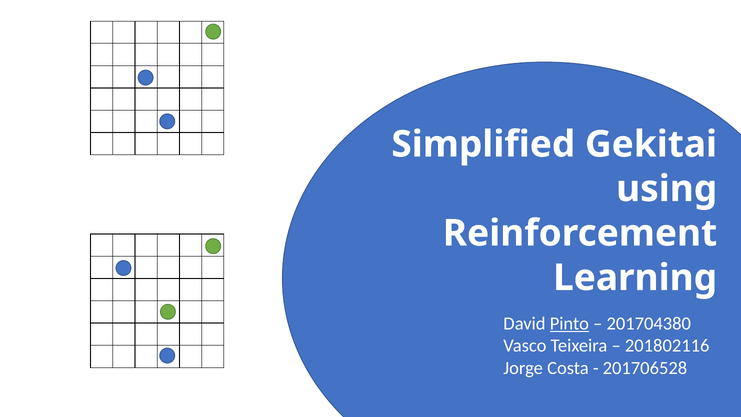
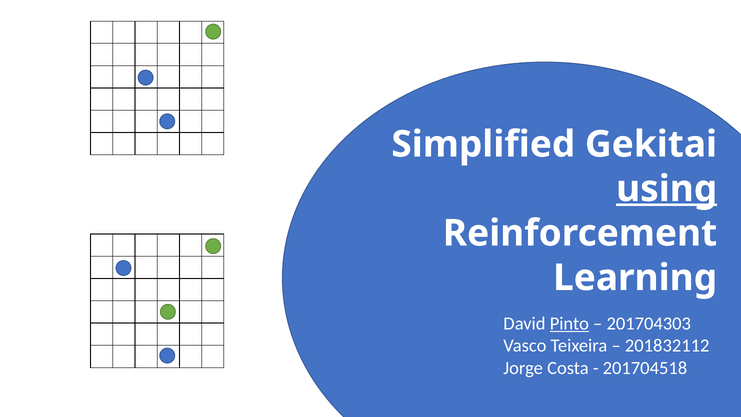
using underline: none -> present (667, 189)
201704380: 201704380 -> 201704303 (649, 323)
201802116: 201802116 -> 201832112 (667, 345)
201706528: 201706528 -> 201704518 (645, 368)
